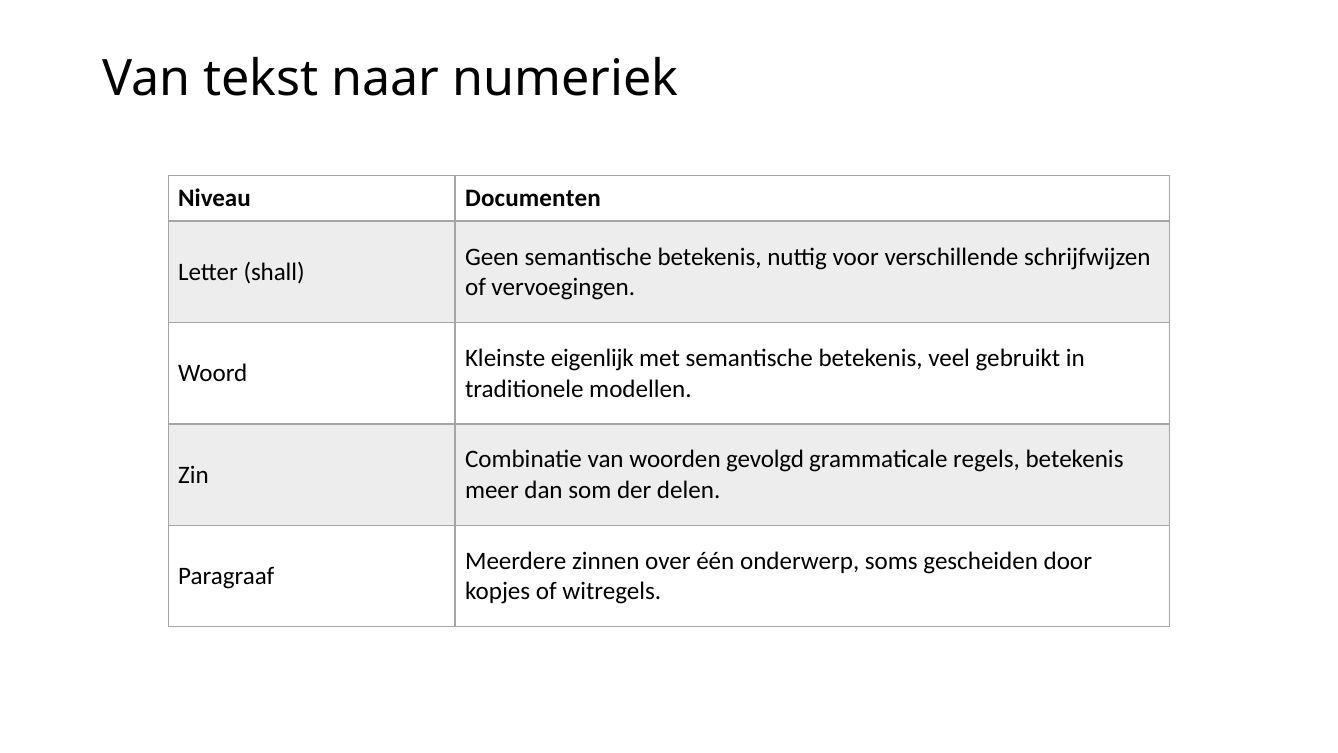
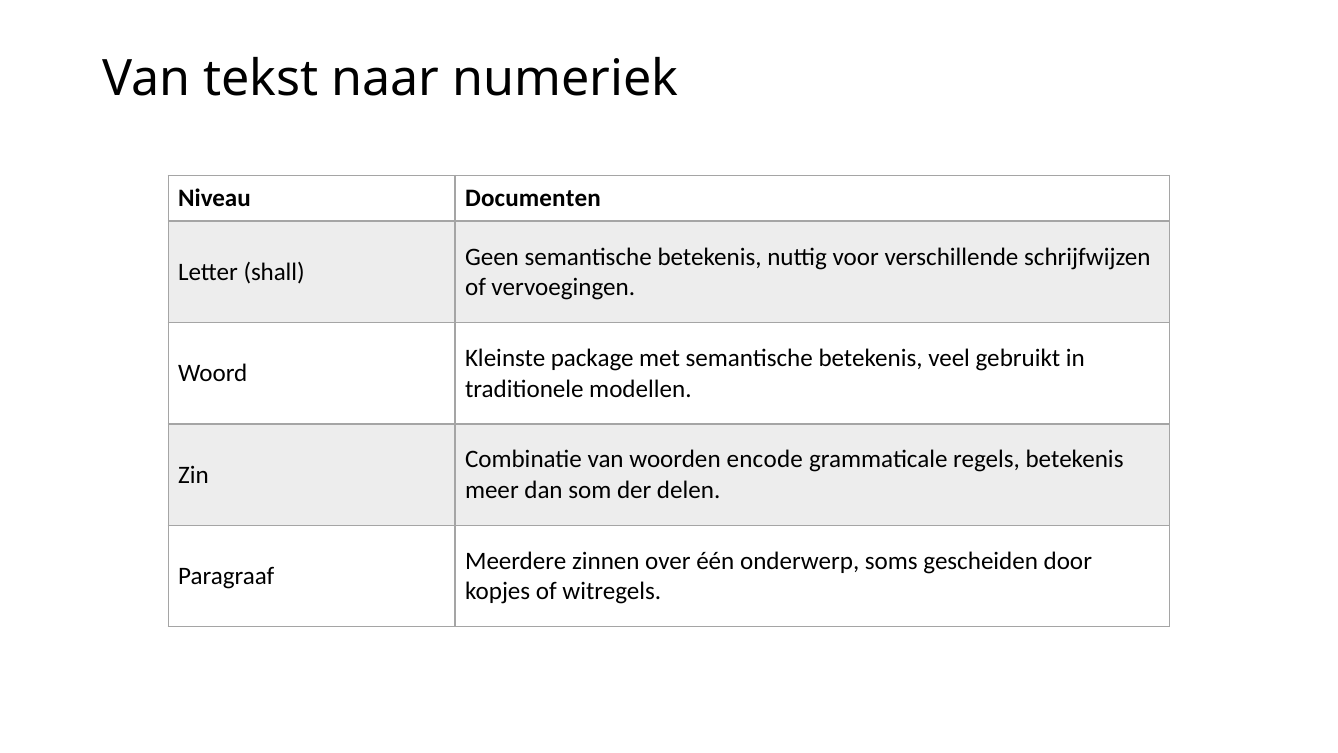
eigenlijk: eigenlijk -> package (592, 358)
gevolgd: gevolgd -> encode (765, 459)
